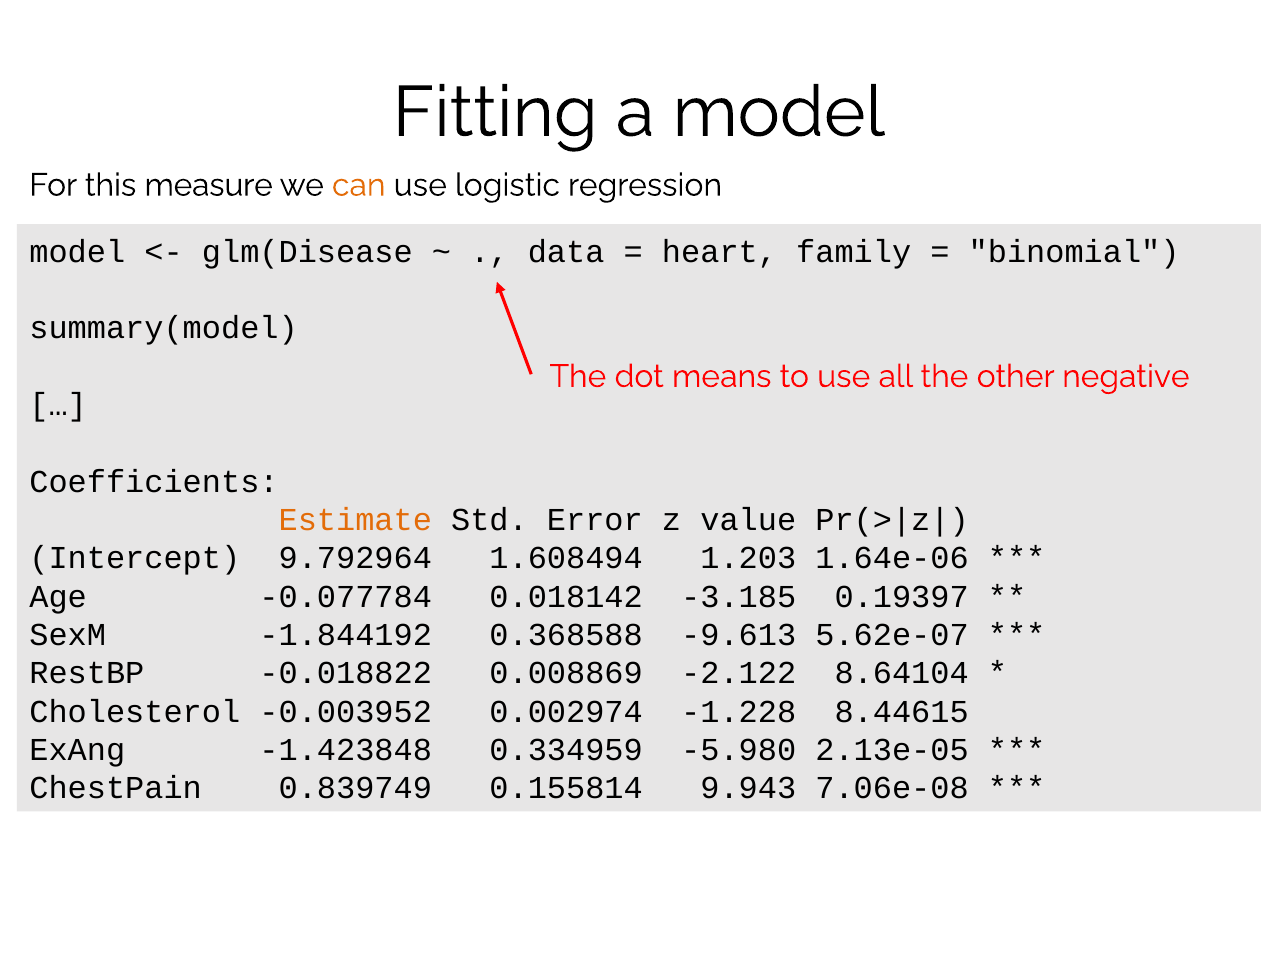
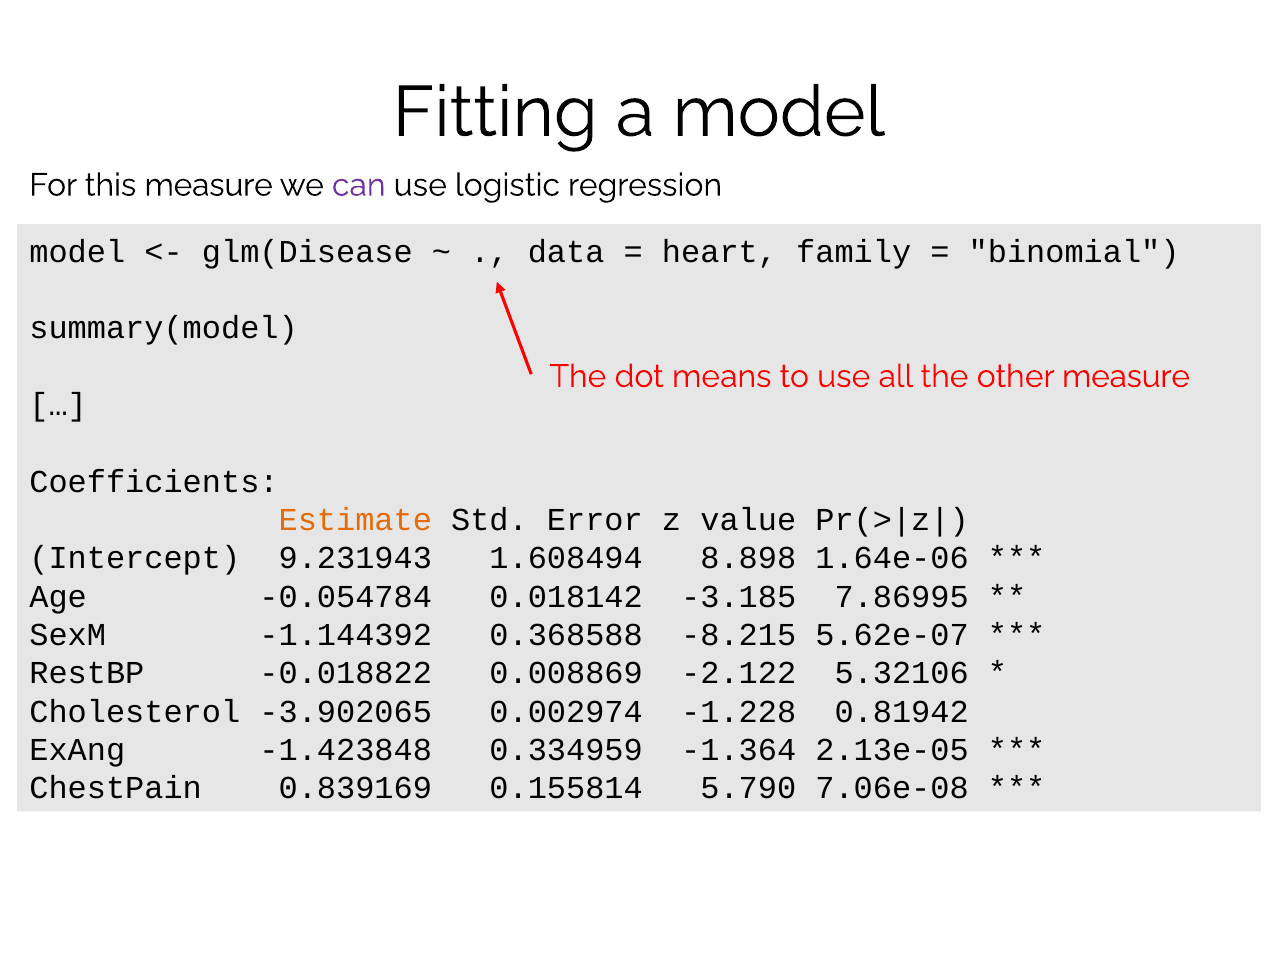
can colour: orange -> purple (359, 185)
other negative: negative -> measure (1126, 377)
9.792964: 9.792964 -> 9.231943 (355, 559)
1.203: 1.203 -> 8.898 (748, 559)
-0.077784: -0.077784 -> -0.054784 (346, 597)
0.19397: 0.19397 -> 7.86995 (902, 597)
-1.844192: -1.844192 -> -1.144392 (346, 635)
-9.613: -9.613 -> -8.215 (739, 635)
8.64104: 8.64104 -> 5.32106 (902, 674)
-0.003952: -0.003952 -> -3.902065 (346, 712)
8.44615: 8.44615 -> 0.81942 (902, 712)
-5.980: -5.980 -> -1.364 (739, 750)
0.839749: 0.839749 -> 0.839169 (355, 789)
9.943: 9.943 -> 5.790 (748, 789)
